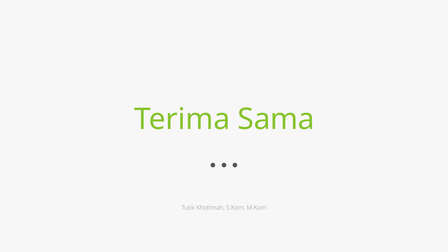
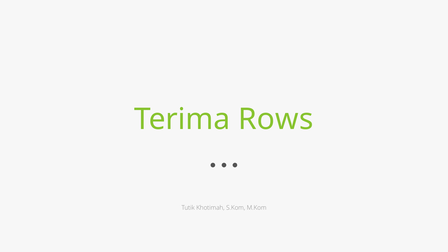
Sama: Sama -> Rows (276, 119)
